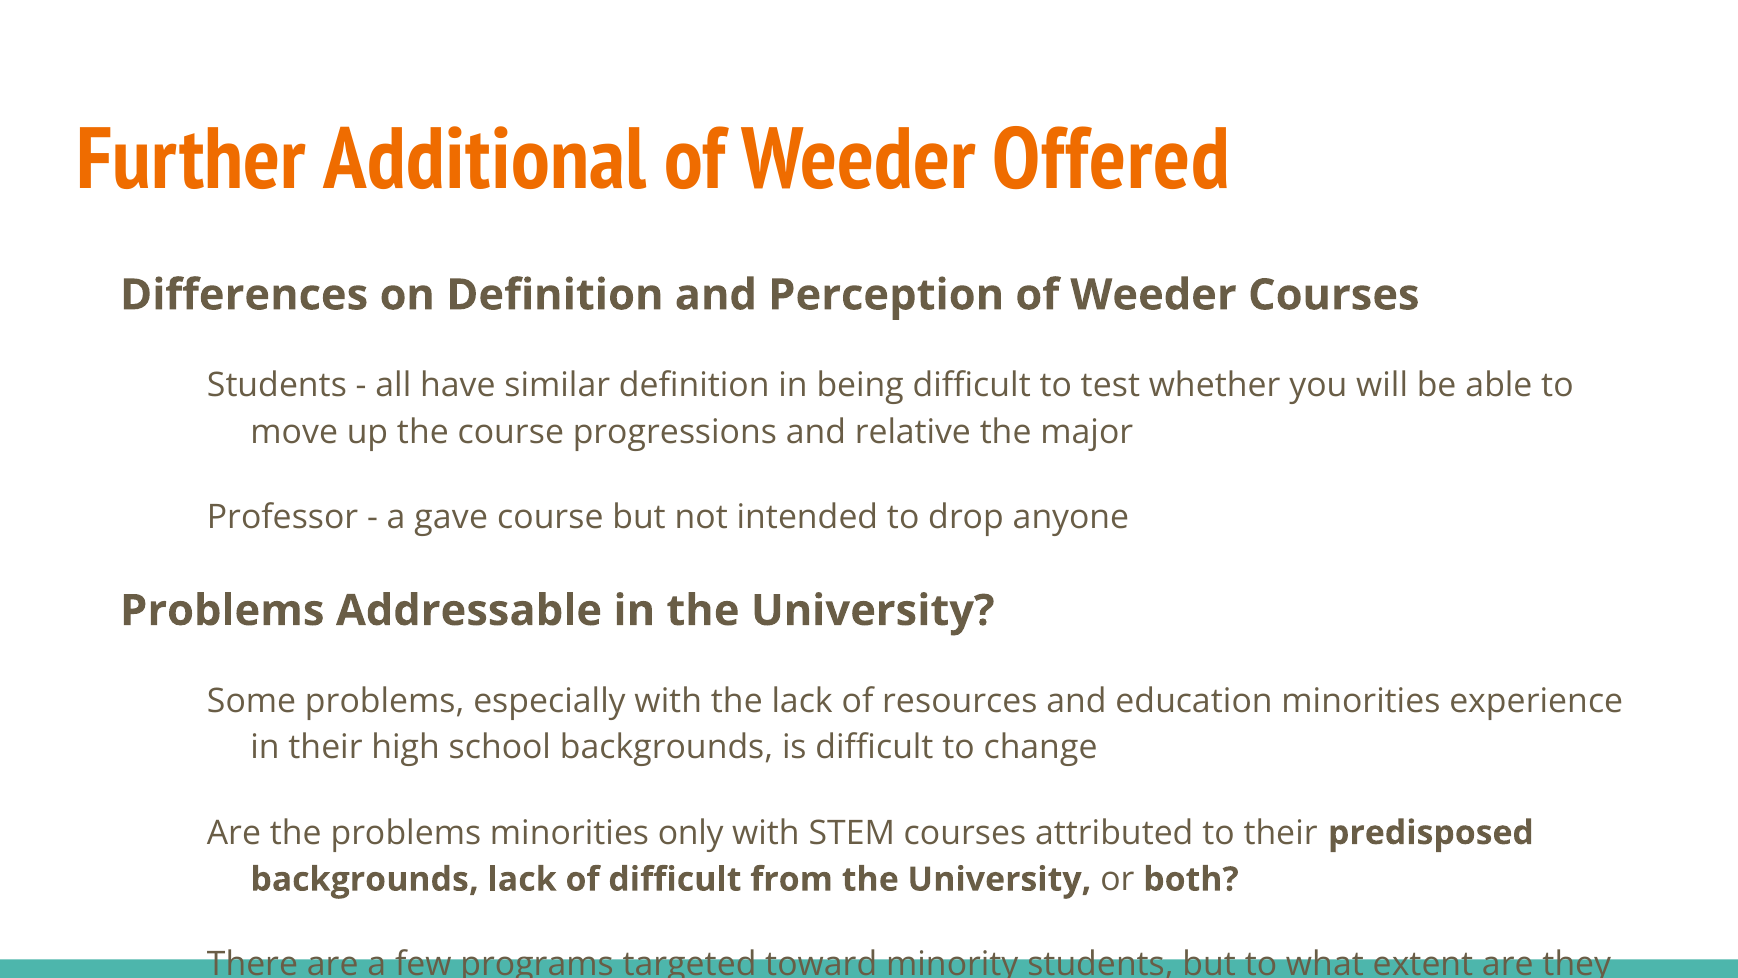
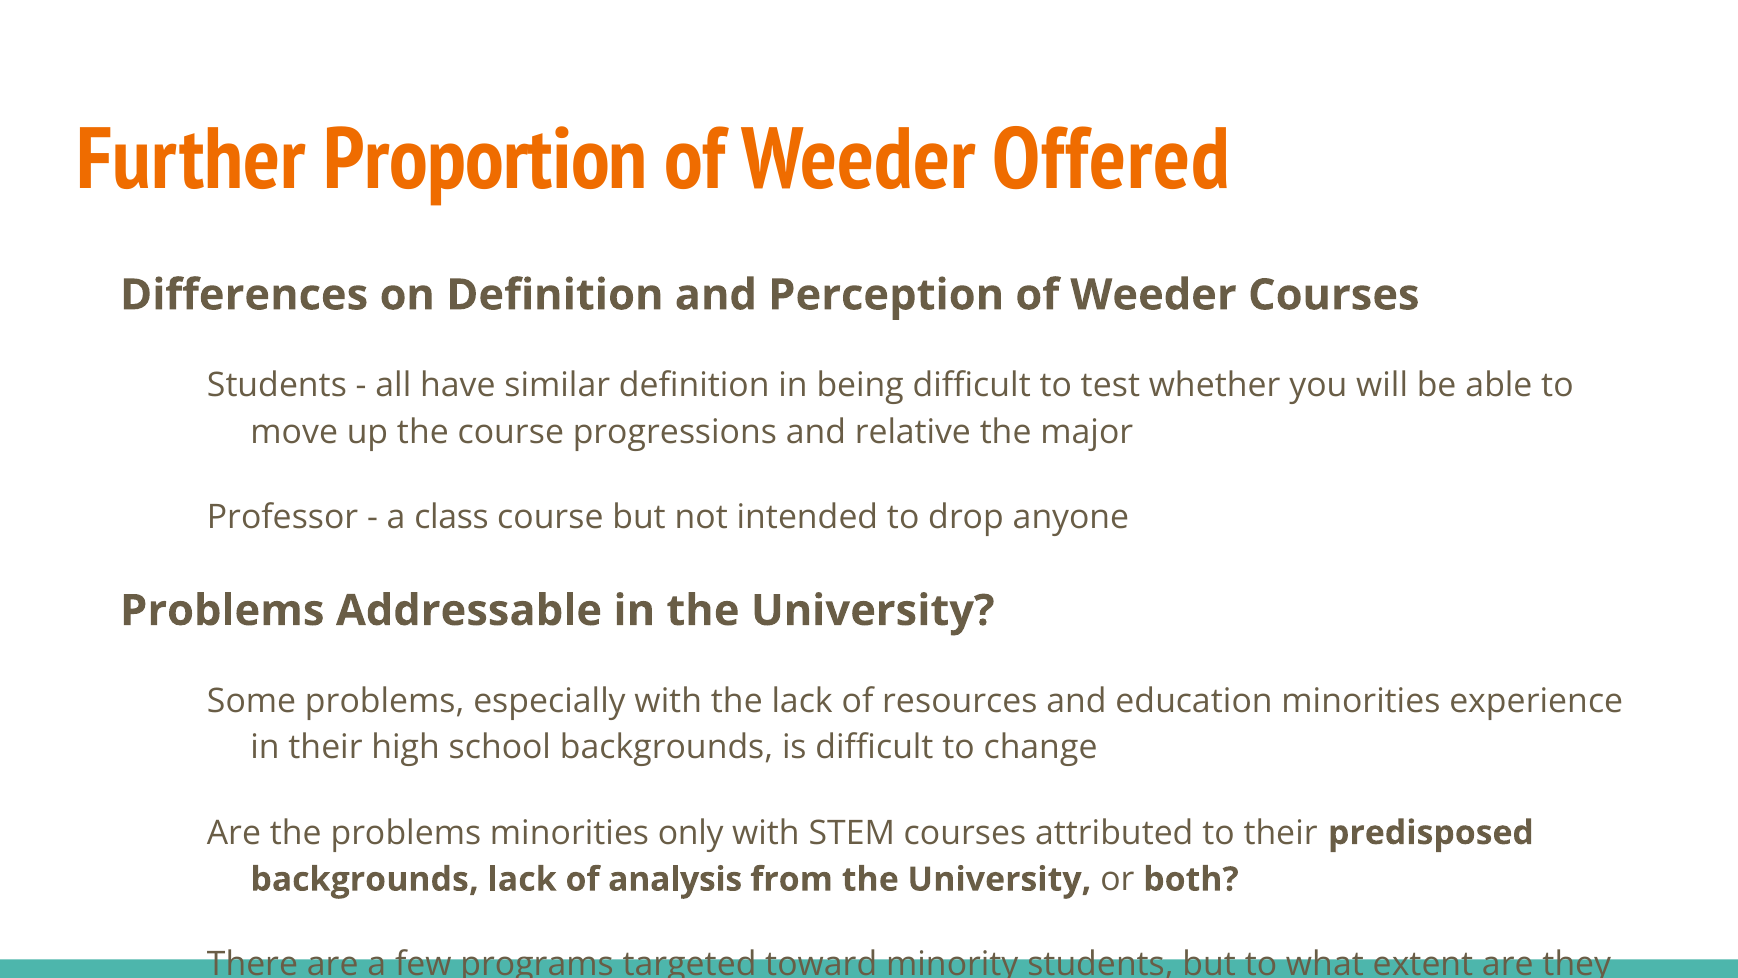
Additional: Additional -> Proportion (486, 160)
gave: gave -> class (452, 517)
of difficult: difficult -> analysis (675, 879)
